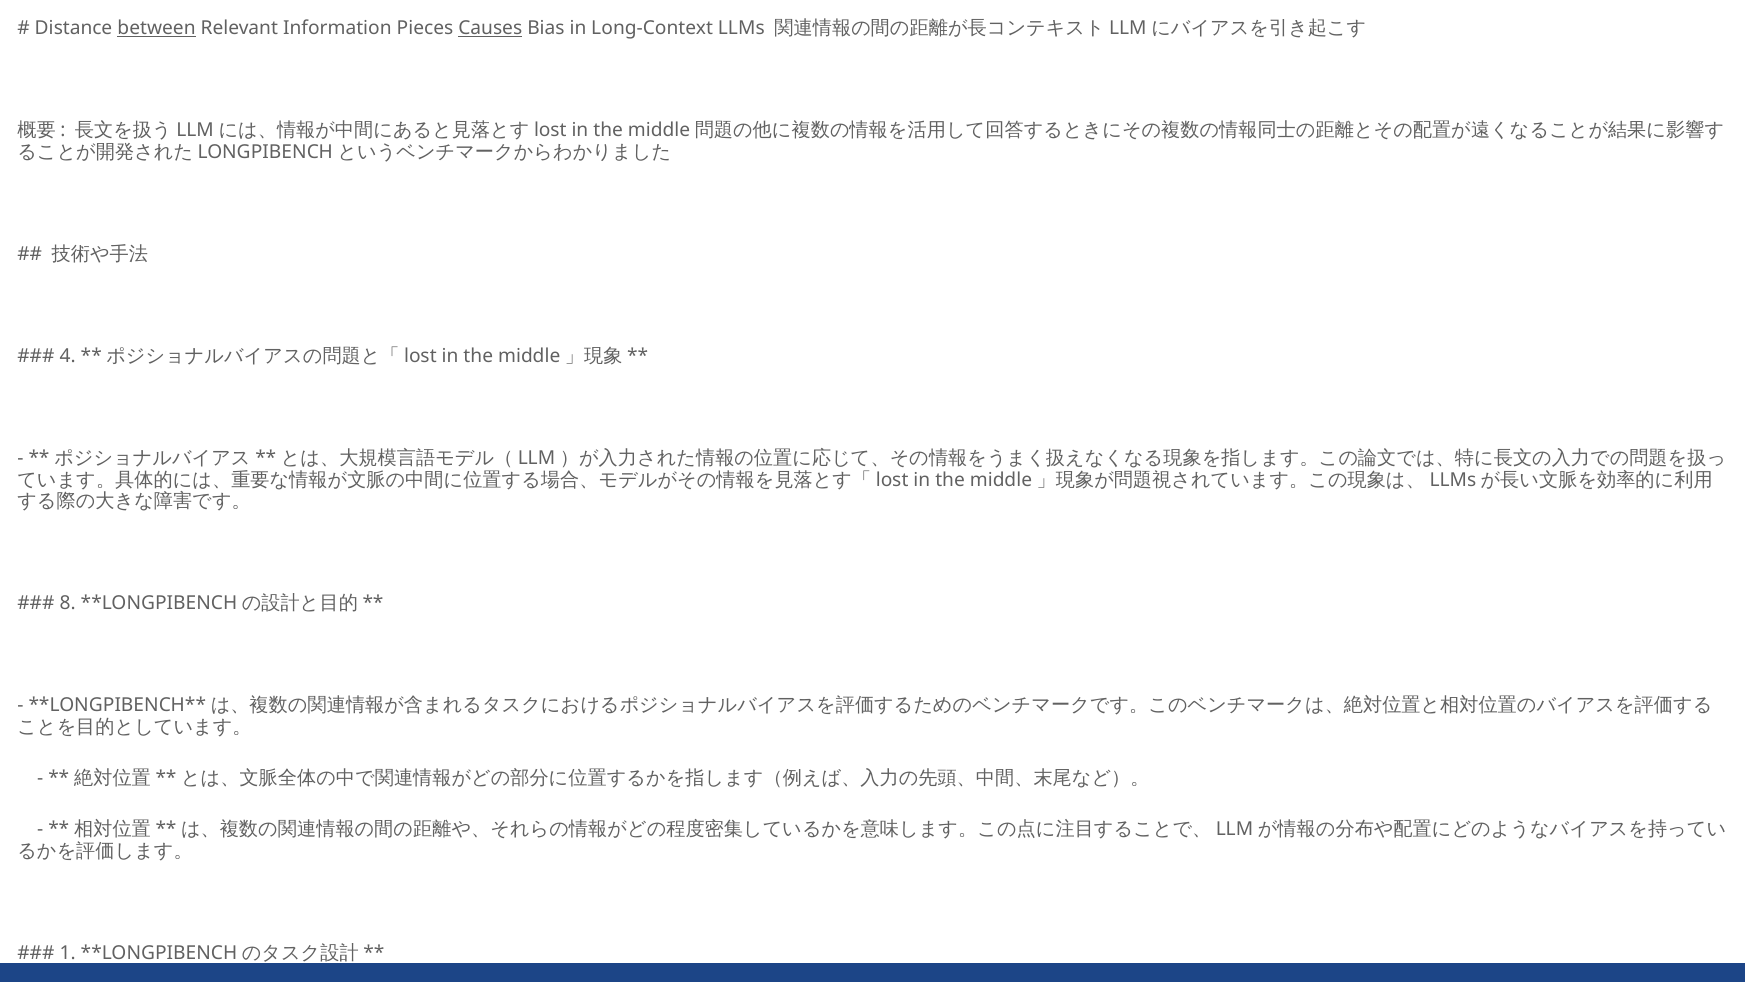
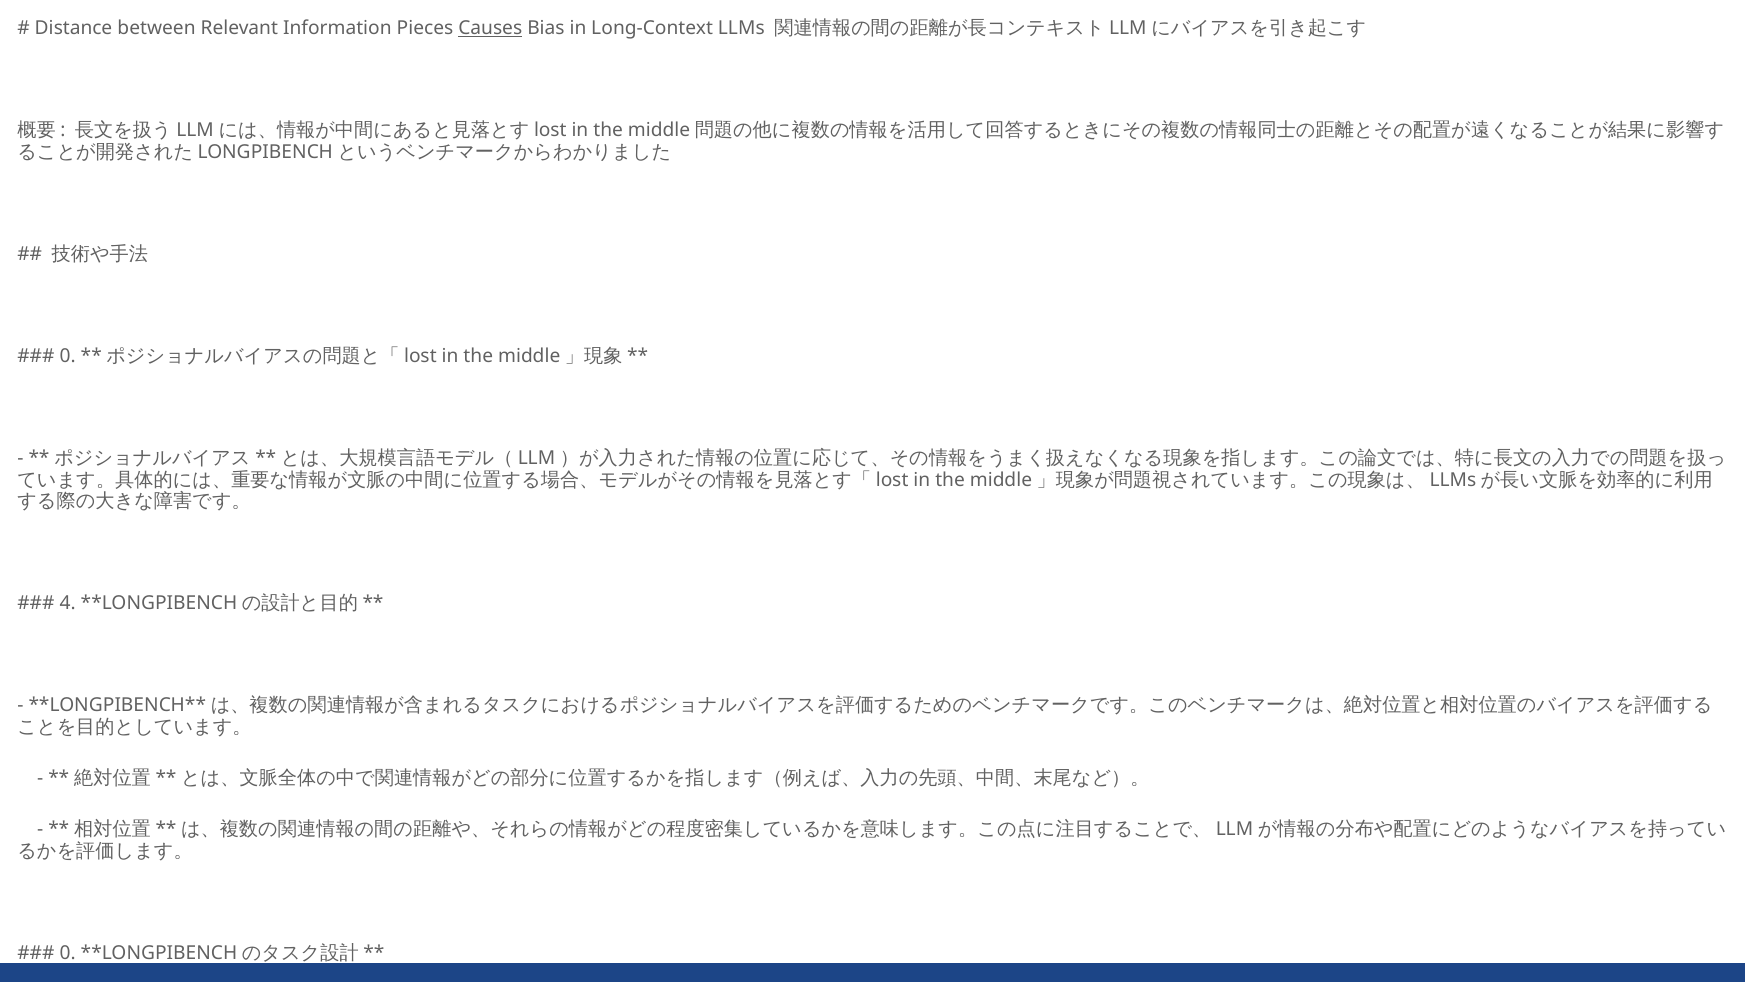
between underline: present -> none (157, 29)
4: 4 -> 0 (68, 356)
8: 8 -> 4 (68, 603)
1: 1 -> 0 (68, 952)
